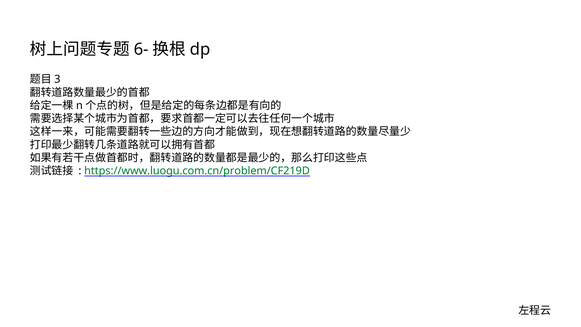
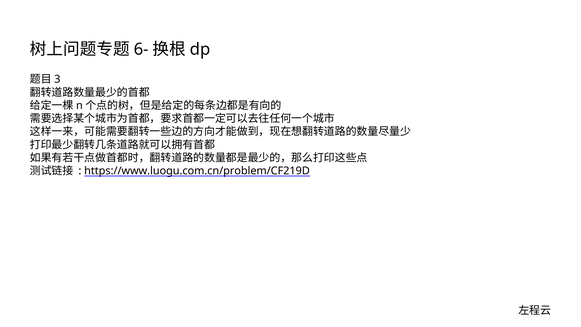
https://www.luogu.com.cn/problem/CF219D colour: green -> black (197, 171)
